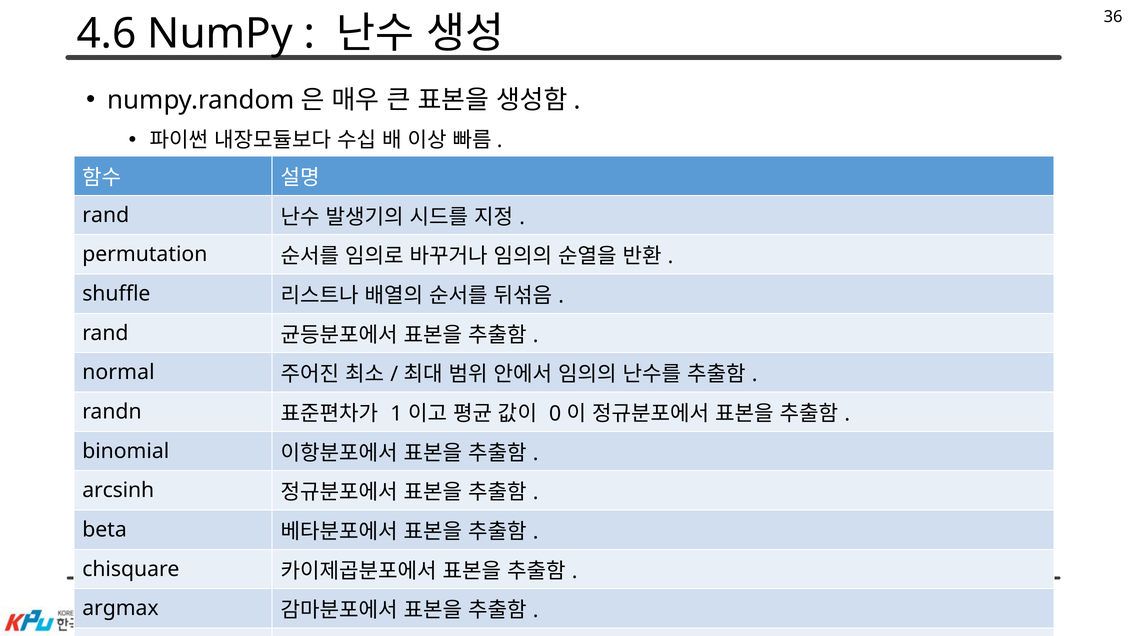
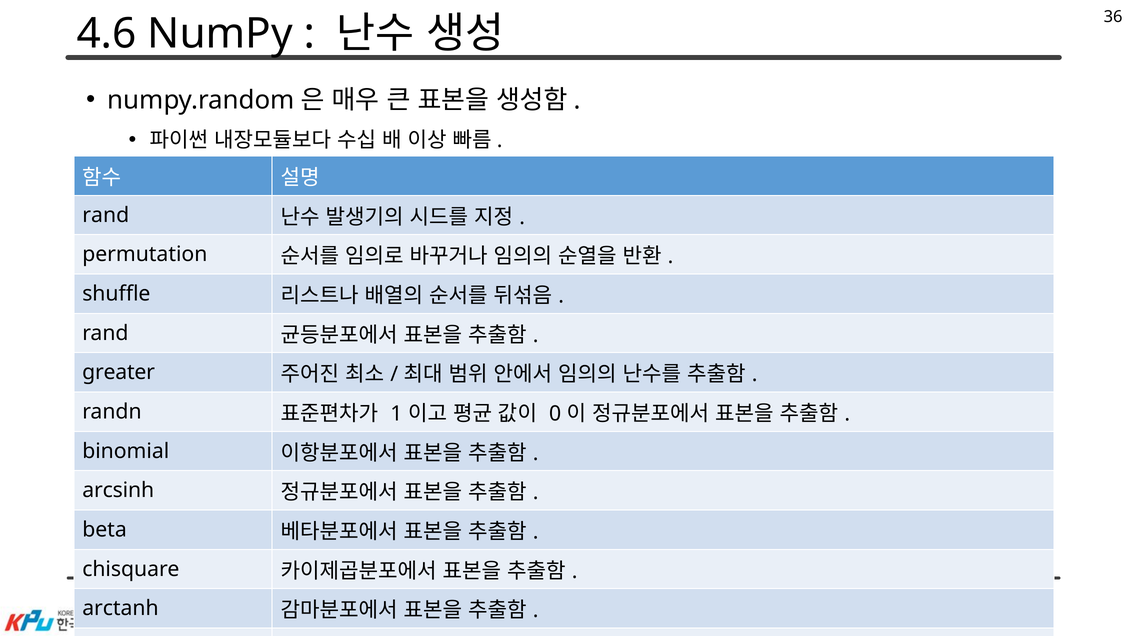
normal: normal -> greater (119, 373)
argmax: argmax -> arctanh (120, 609)
